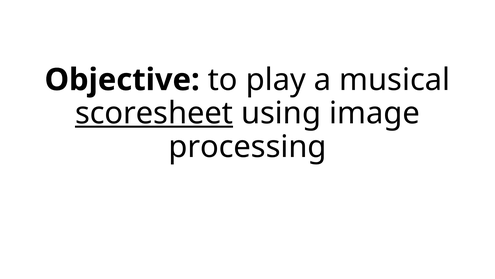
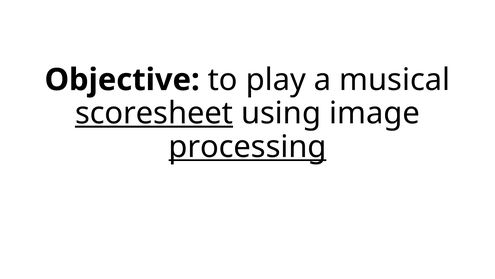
processing underline: none -> present (248, 147)
